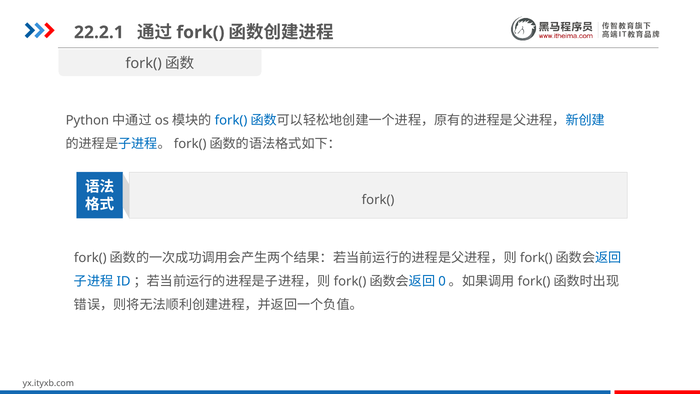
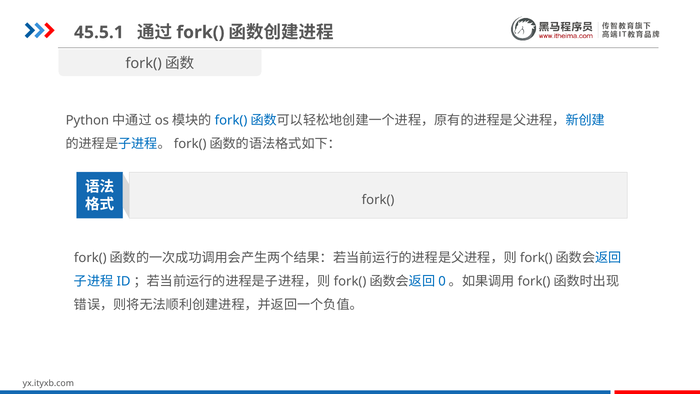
22.2.1: 22.2.1 -> 45.5.1 (99, 32)
